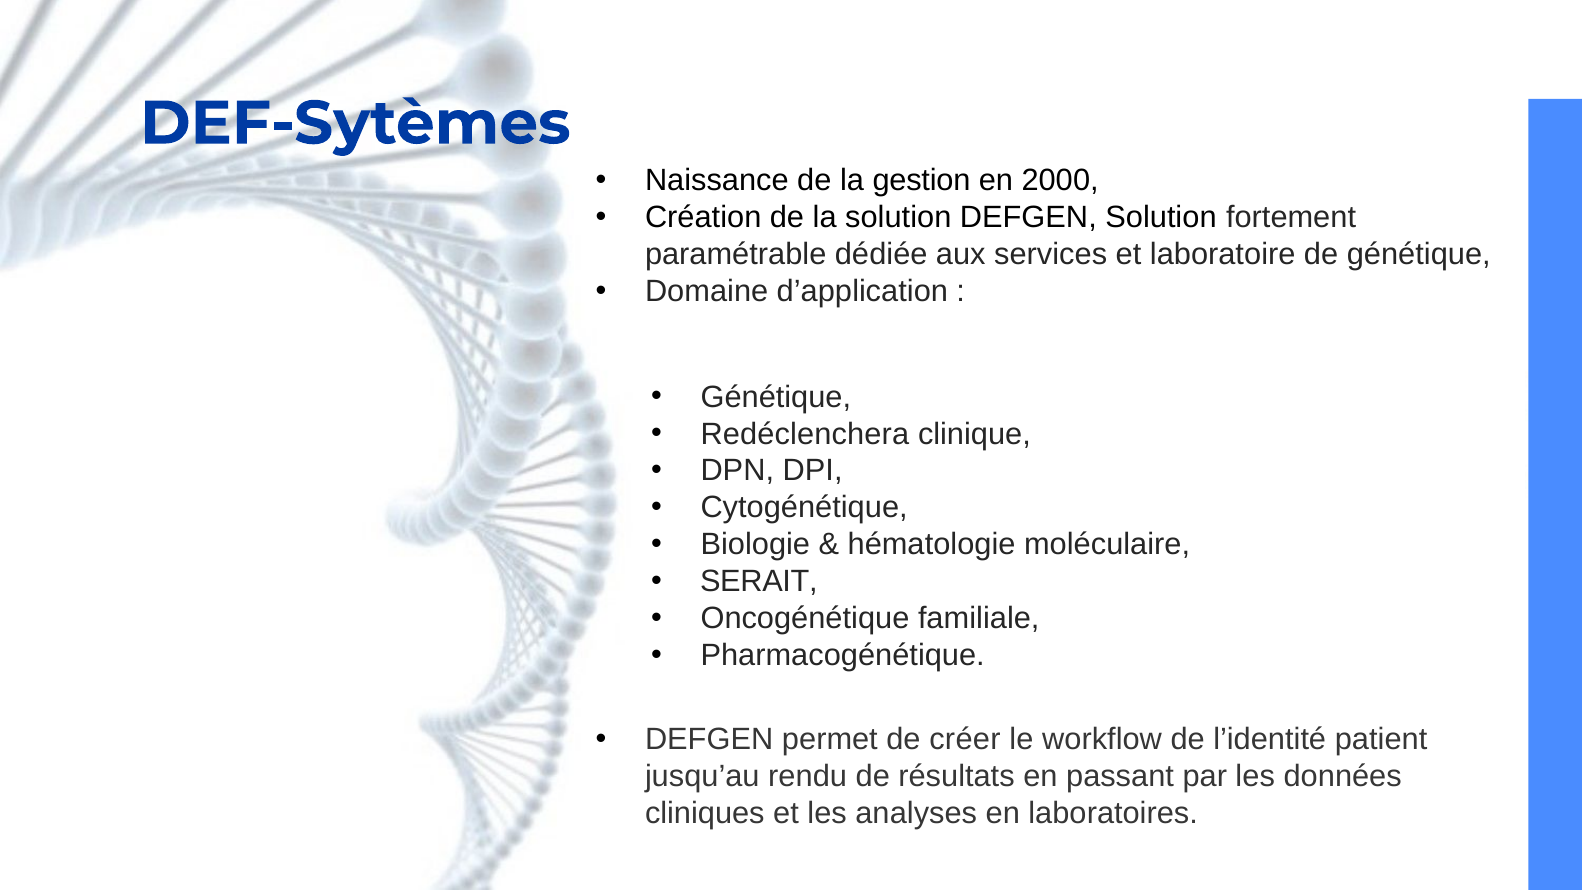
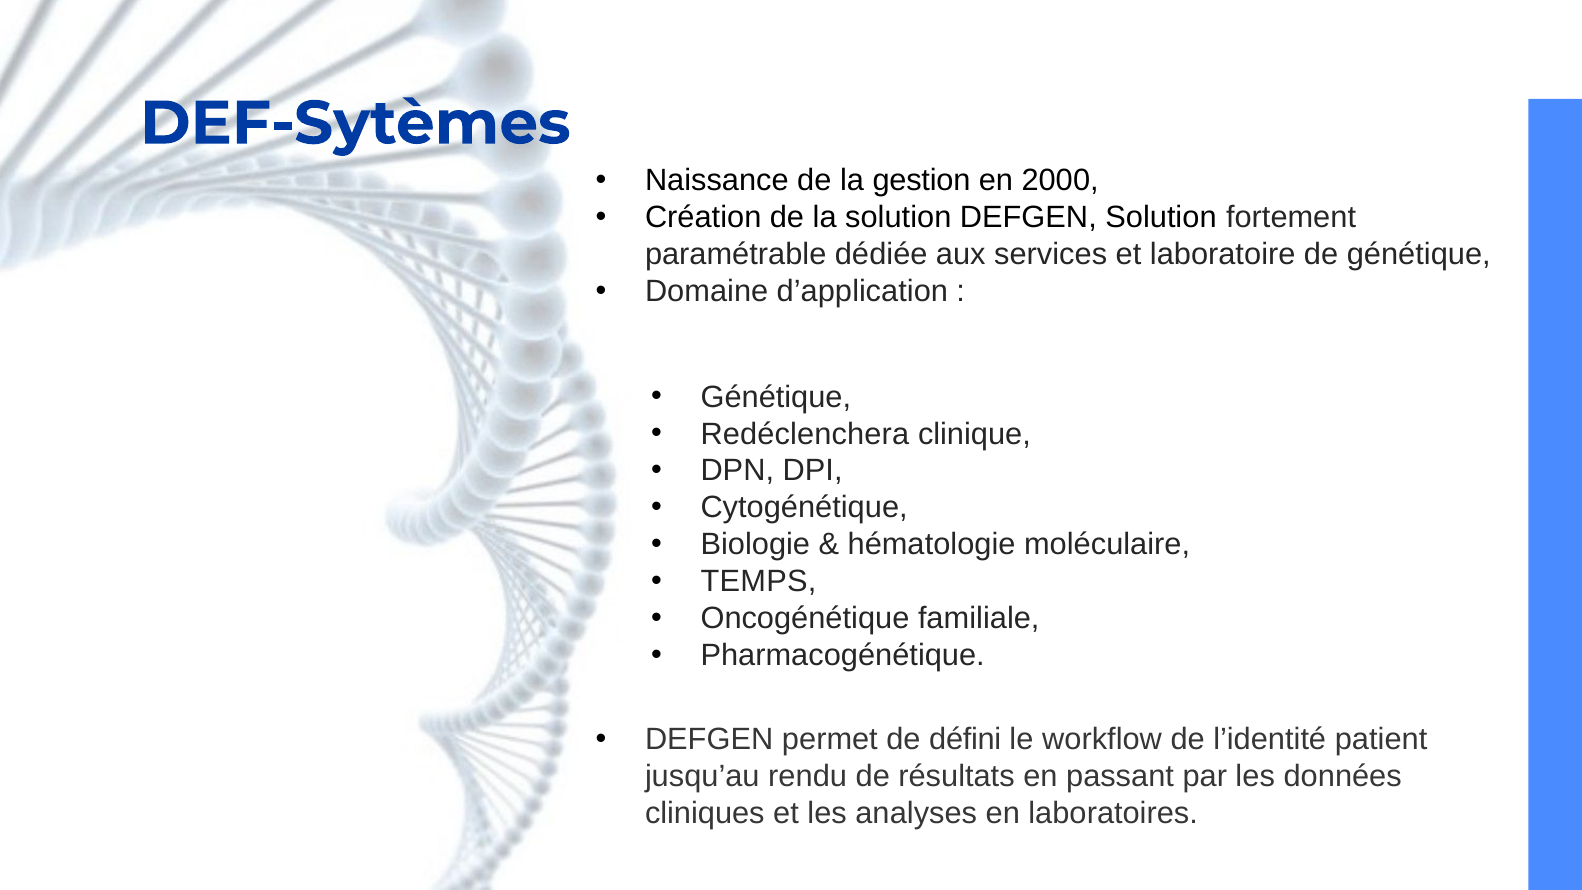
SERAIT: SERAIT -> TEMPS (759, 582)
créer: créer -> défini (965, 740)
